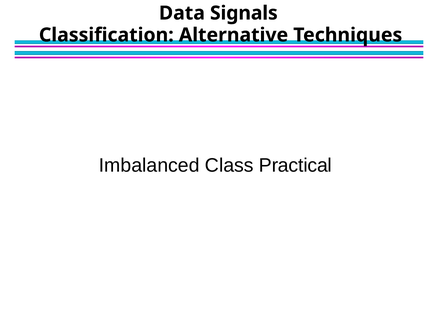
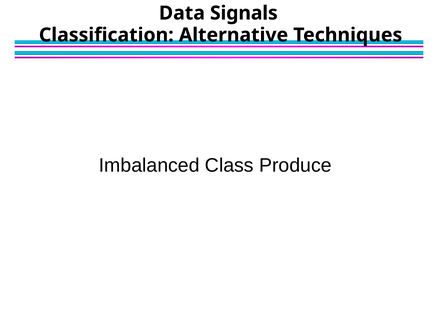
Practical: Practical -> Produce (295, 165)
